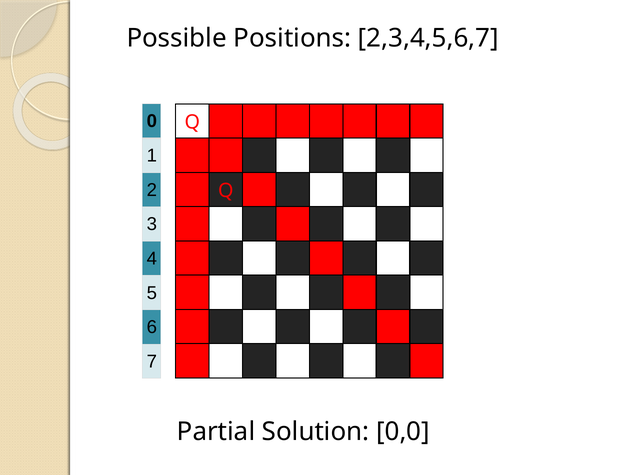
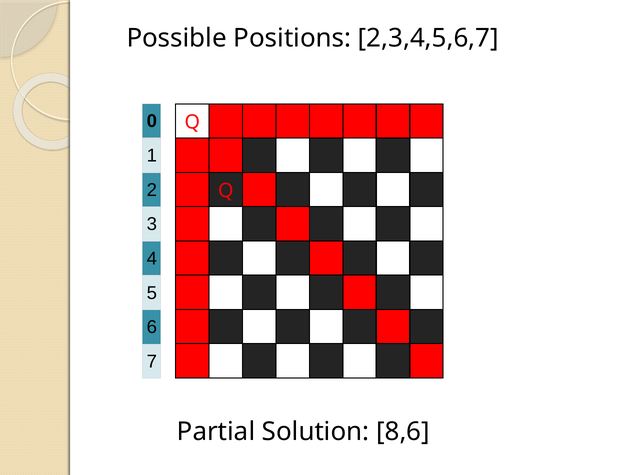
0,0: 0,0 -> 8,6 (403, 431)
